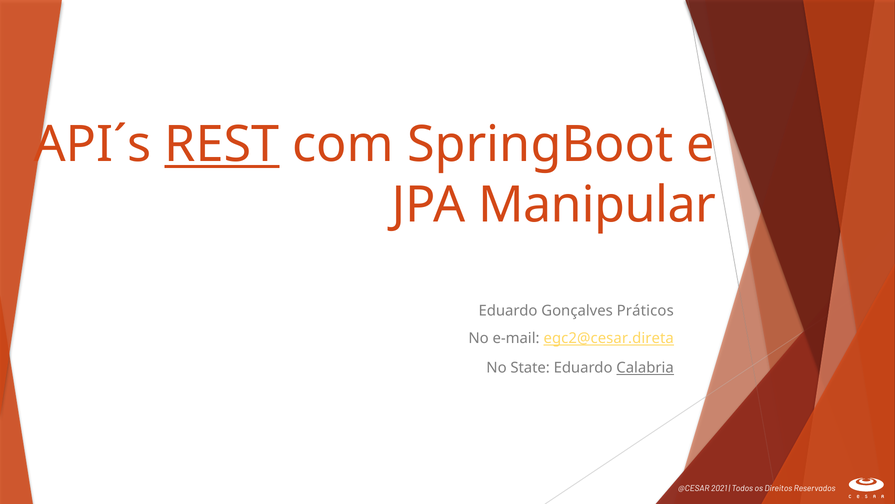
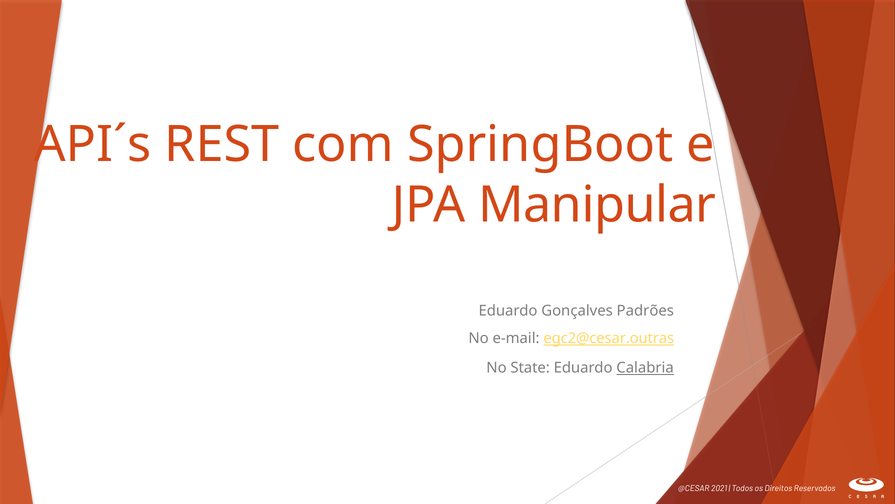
REST underline: present -> none (222, 145)
Práticos: Práticos -> Padrões (645, 311)
egc2@cesar.direta: egc2@cesar.direta -> egc2@cesar.outras (609, 338)
